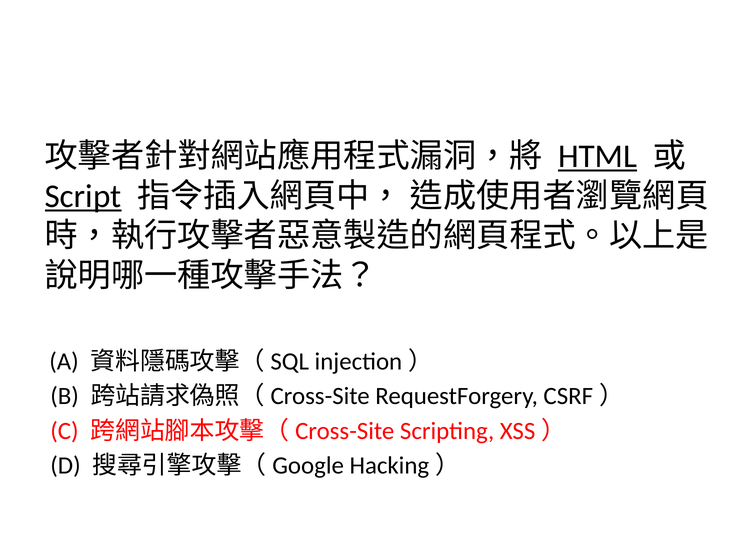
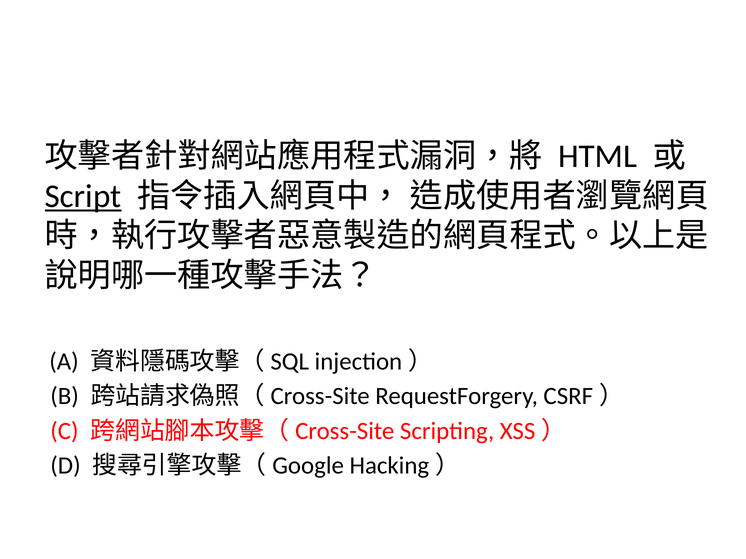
HTML underline: present -> none (598, 157)
